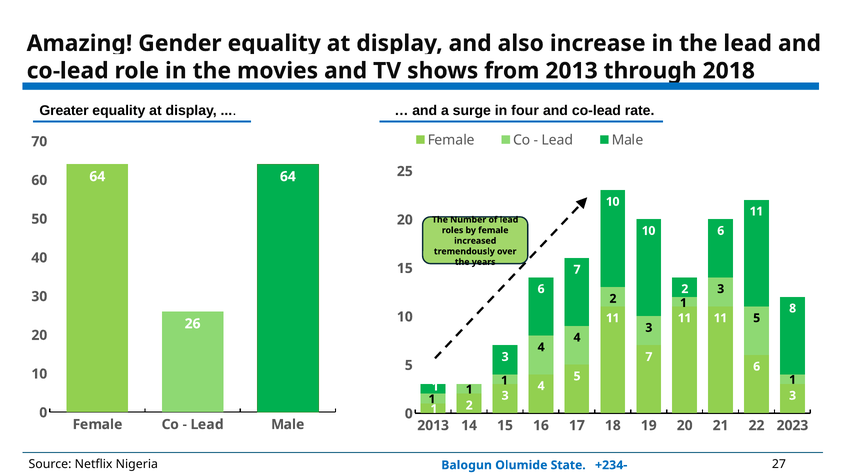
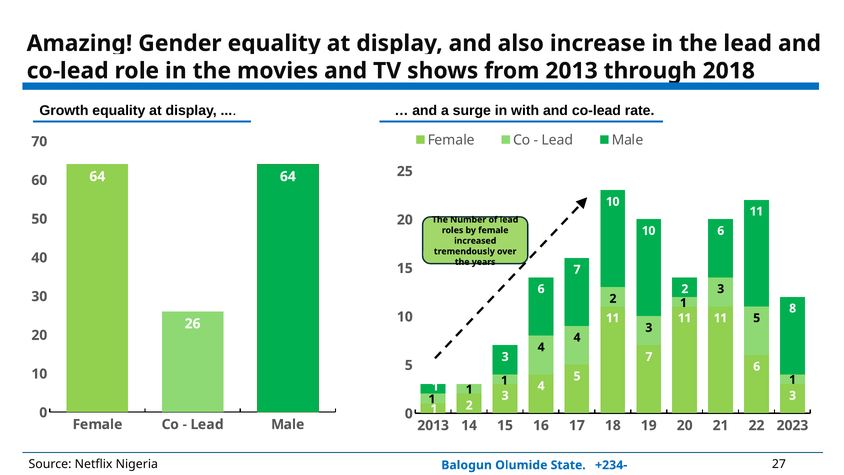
Greater: Greater -> Growth (64, 111)
four: four -> with (525, 110)
